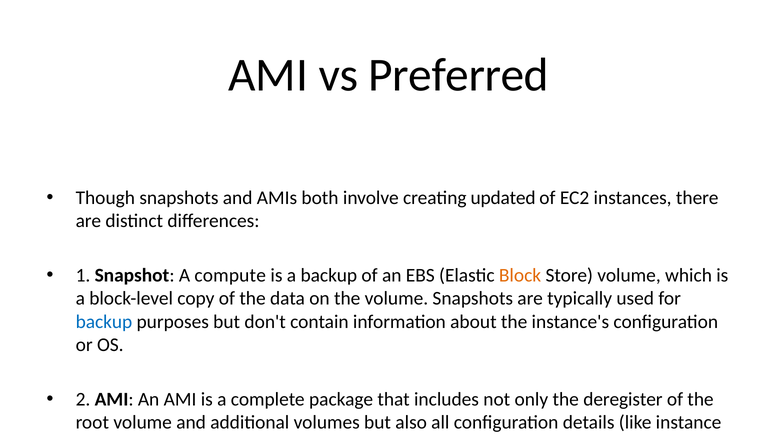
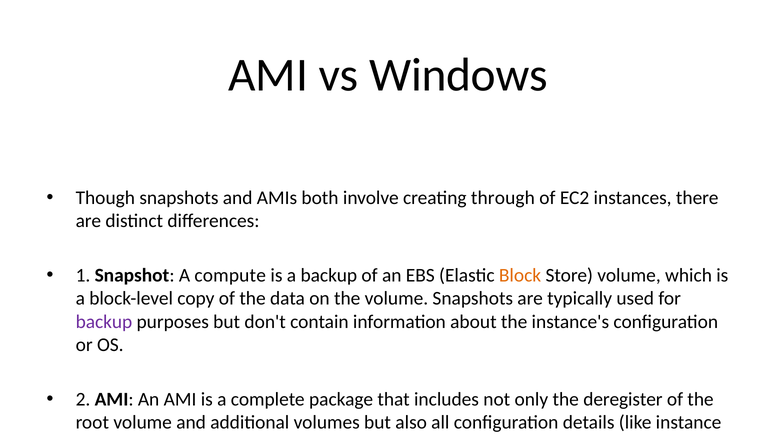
Preferred: Preferred -> Windows (458, 75)
updated: updated -> through (503, 198)
backup colour: blue -> purple (104, 322)
